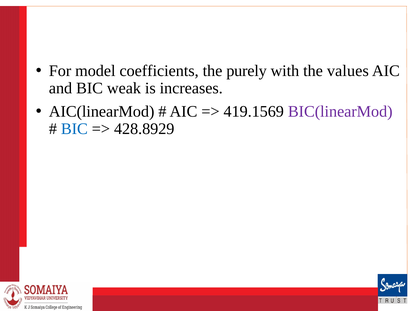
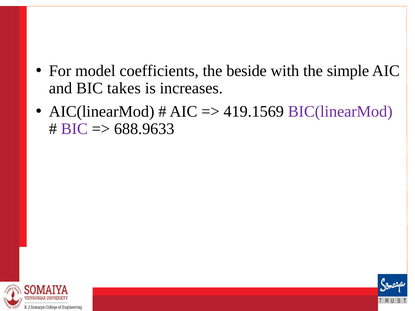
purely: purely -> beside (247, 71)
values: values -> simple (348, 71)
weak: weak -> takes (124, 88)
BIC colour: blue -> purple (74, 129)
428.8929: 428.8929 -> 688.9633 (144, 129)
